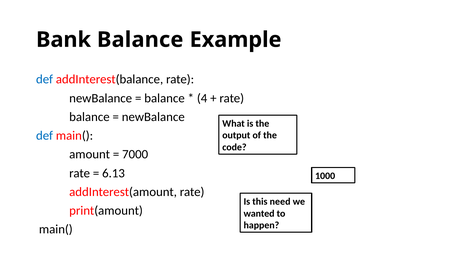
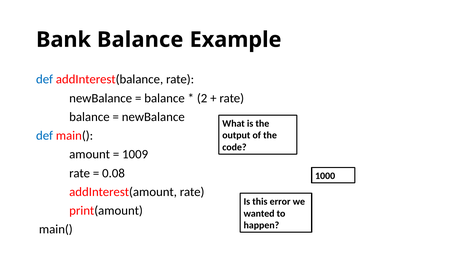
4: 4 -> 2 (202, 98)
7000: 7000 -> 1009 (135, 154)
6.13: 6.13 -> 0.08 (113, 173)
need: need -> error (280, 202)
